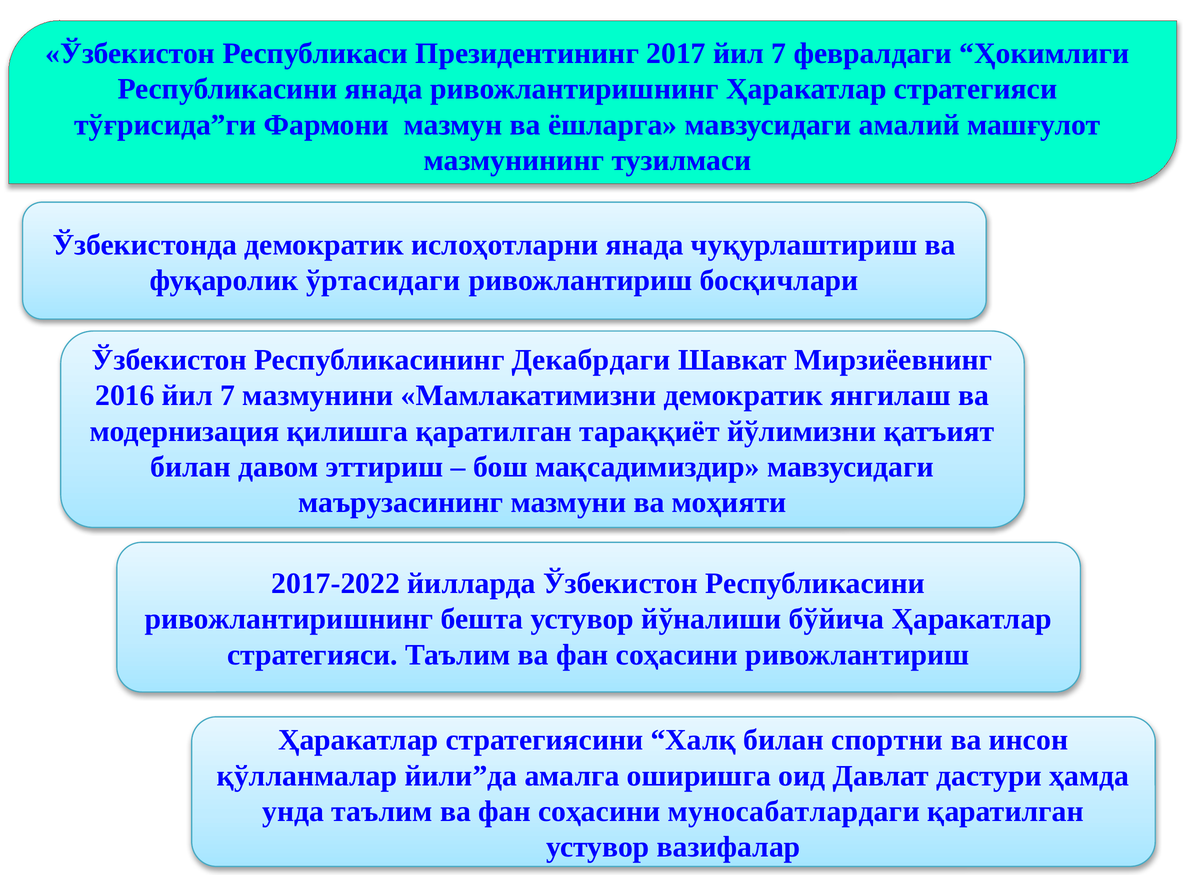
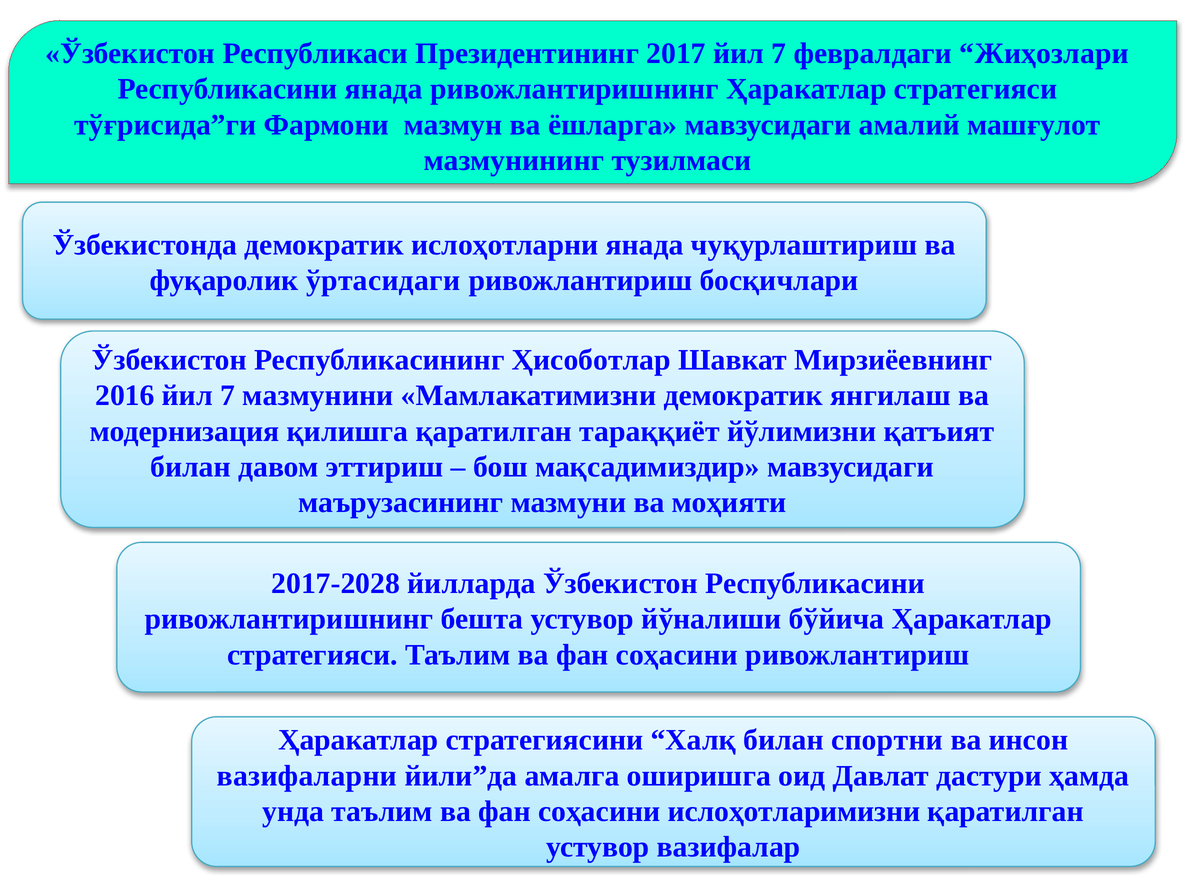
Ҳокимлиги: Ҳокимлиги -> Жиҳозлари (1044, 54)
Декабрдаги: Декабрдаги -> Ҳисоботлар (591, 360)
2017-2022: 2017-2022 -> 2017-2028 (336, 584)
қўлланмалар: қўлланмалар -> вазифаларни (307, 776)
муносабатлардаги: муносабатлардаги -> ислоҳотларимизни (794, 811)
